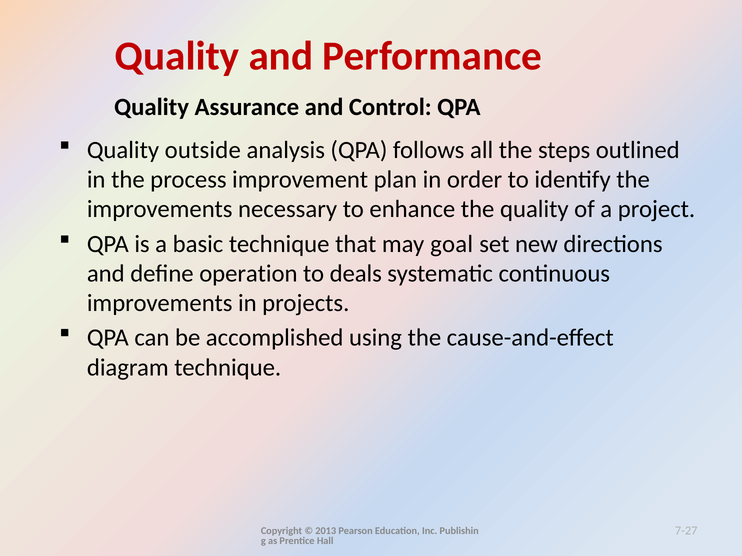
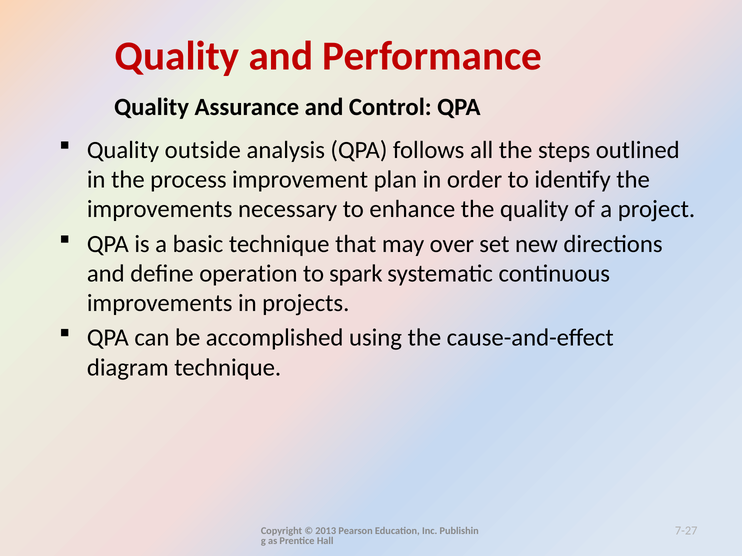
goal: goal -> over (452, 244)
deals: deals -> spark (356, 274)
